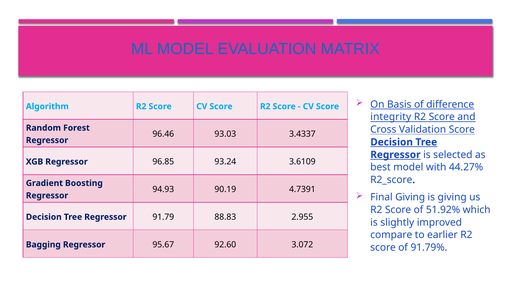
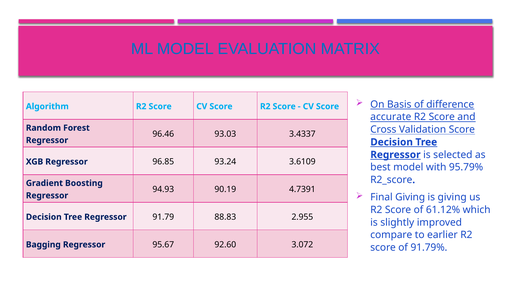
integrity: integrity -> accurate (391, 117)
44.27%: 44.27% -> 95.79% (466, 167)
51.92%: 51.92% -> 61.12% (443, 209)
